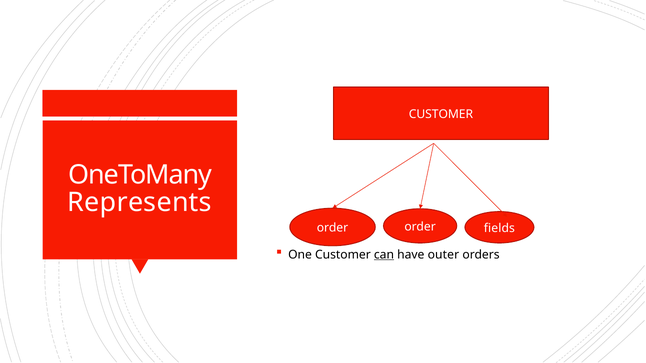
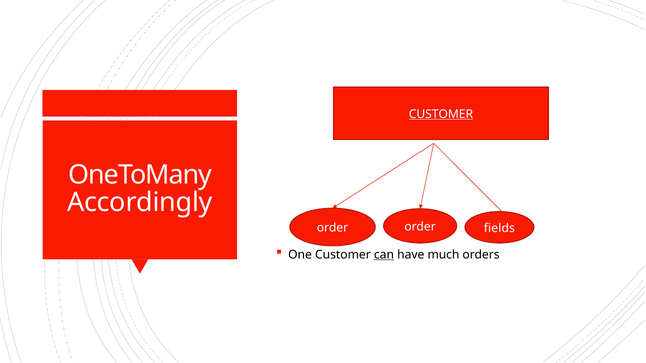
CUSTOMER underline: none -> present (441, 114)
Represents: Represents -> Accordingly (140, 203)
outer: outer -> much (444, 255)
